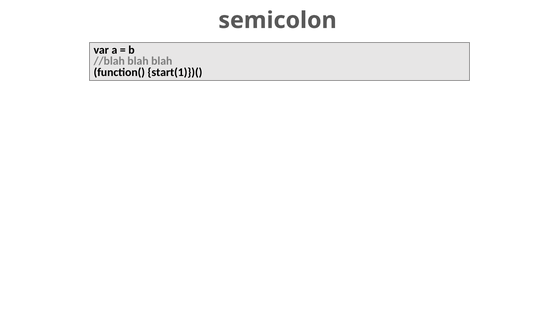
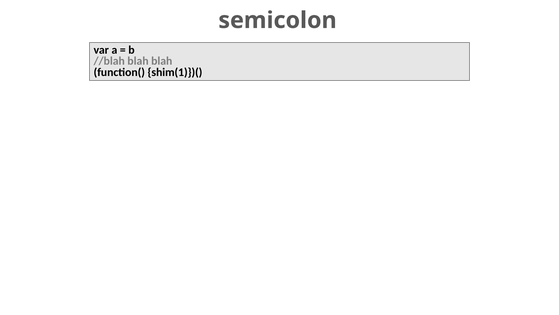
start(1)})(: start(1)})( -> shim(1)})( (175, 72)
